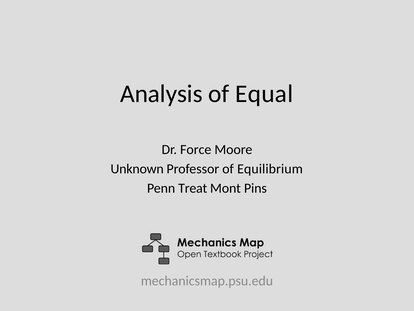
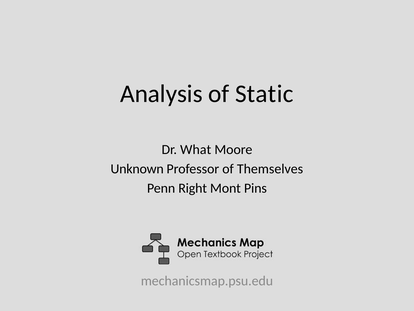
Equal: Equal -> Static (264, 94)
Force: Force -> What (196, 149)
Equilibrium: Equilibrium -> Themselves (270, 169)
Treat: Treat -> Right (193, 188)
